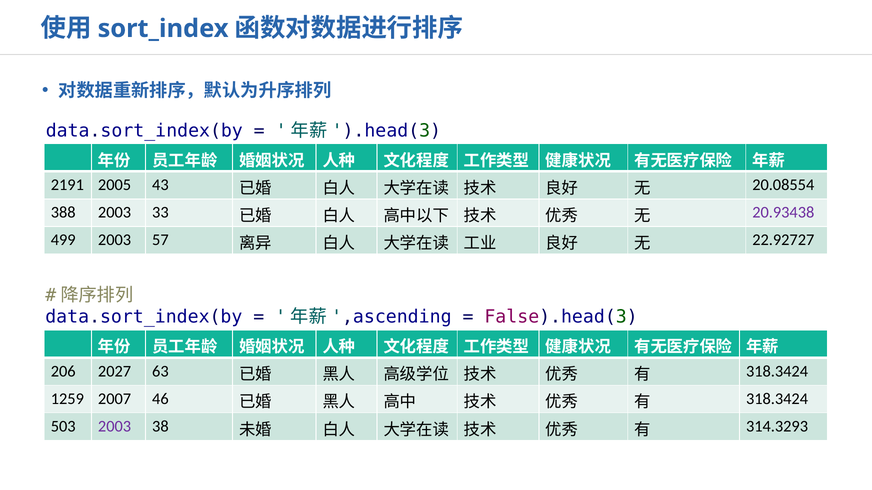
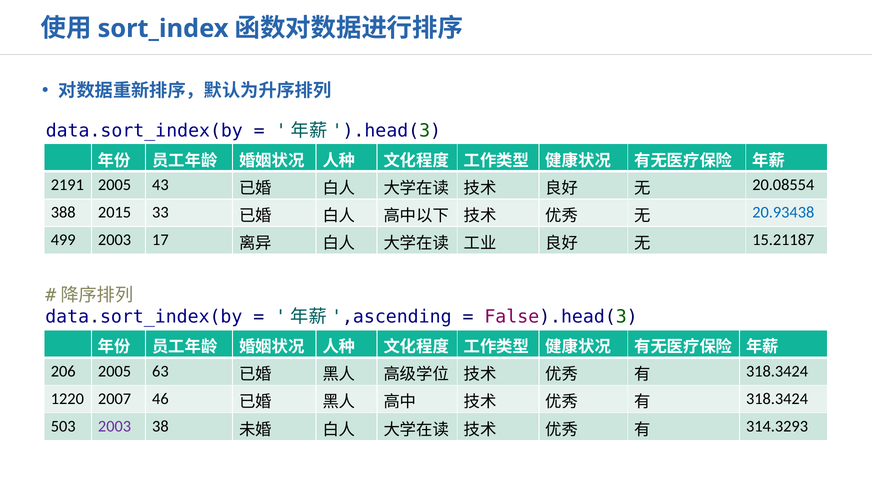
388 2003: 2003 -> 2015 (115, 213)
20.93438 colour: purple -> blue (783, 213)
57: 57 -> 17 (160, 240)
22.92727: 22.92727 -> 15.21187 (783, 240)
206 2027: 2027 -> 2005 (115, 372)
1259: 1259 -> 1220 (67, 399)
